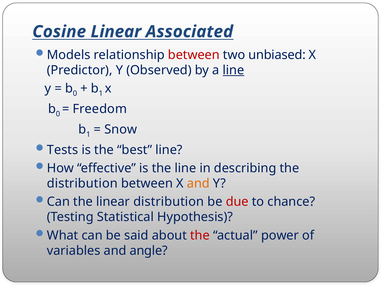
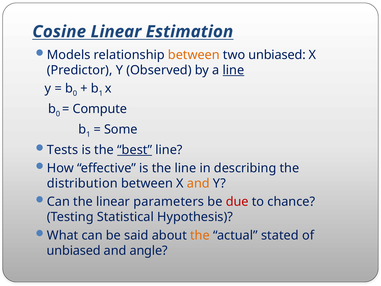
Associated: Associated -> Estimation (189, 32)
between colour: red -> orange (194, 55)
Freedom: Freedom -> Compute (100, 109)
Snow: Snow -> Some (121, 129)
best underline: none -> present (135, 150)
linear distribution: distribution -> parameters (169, 202)
the colour: red -> orange (200, 235)
power: power -> stated (280, 235)
variables: variables -> unbiased (74, 250)
